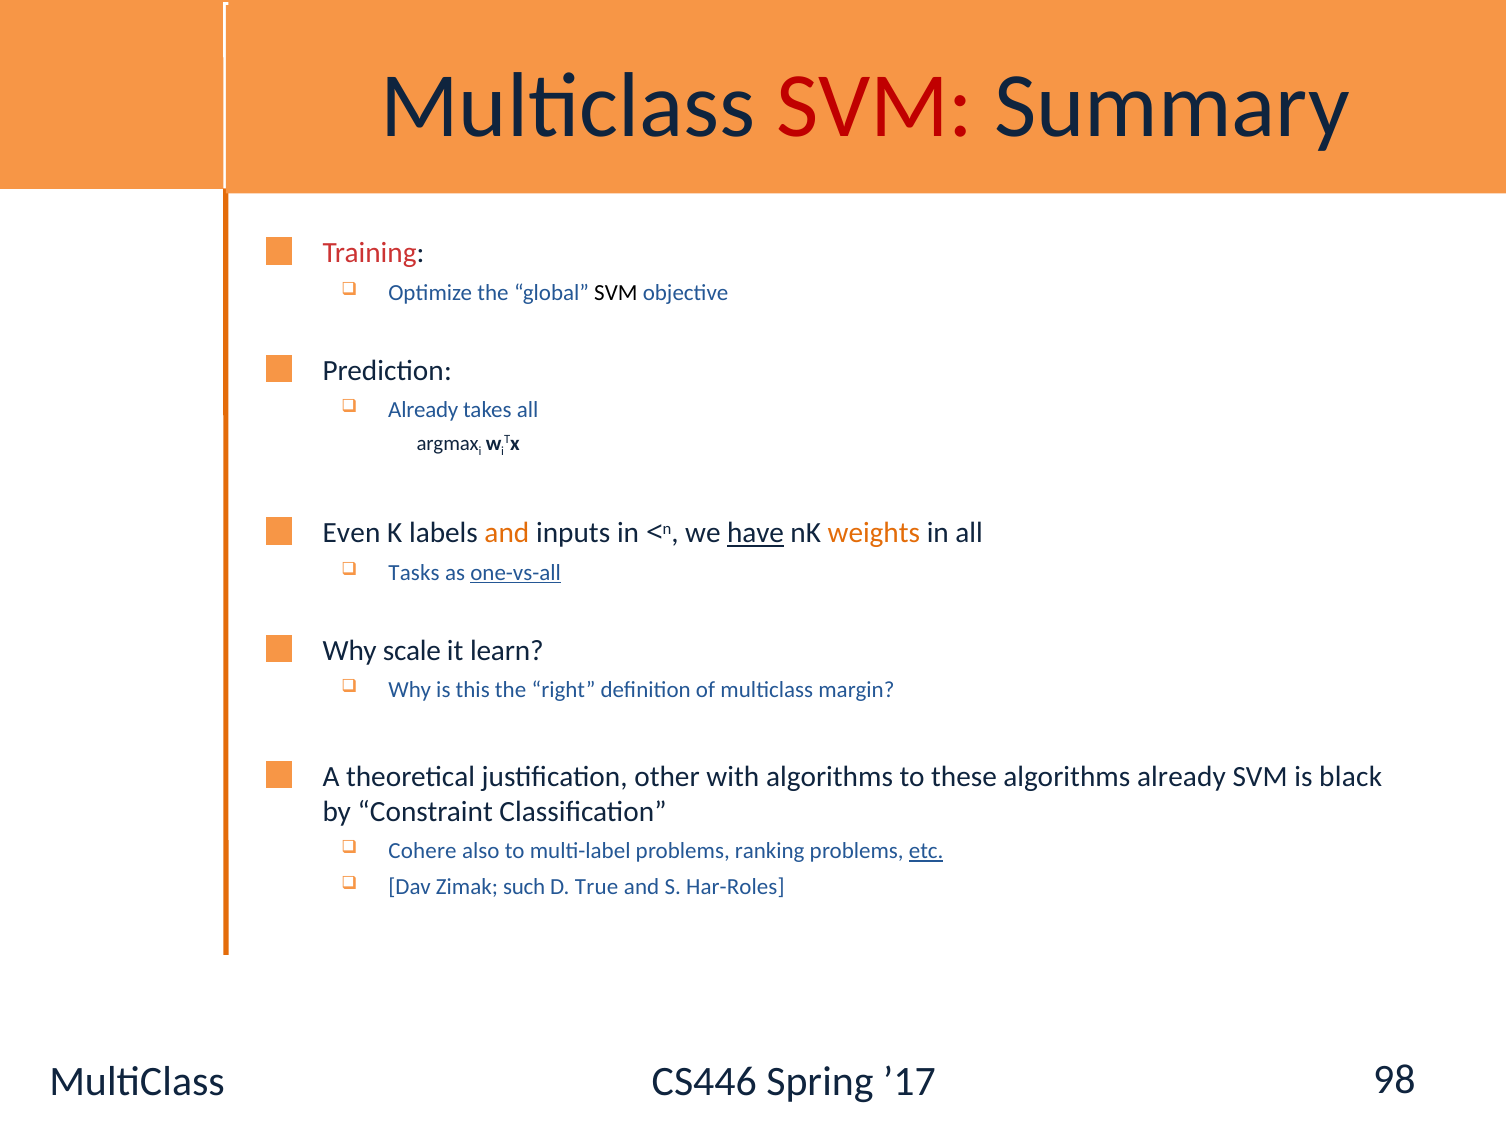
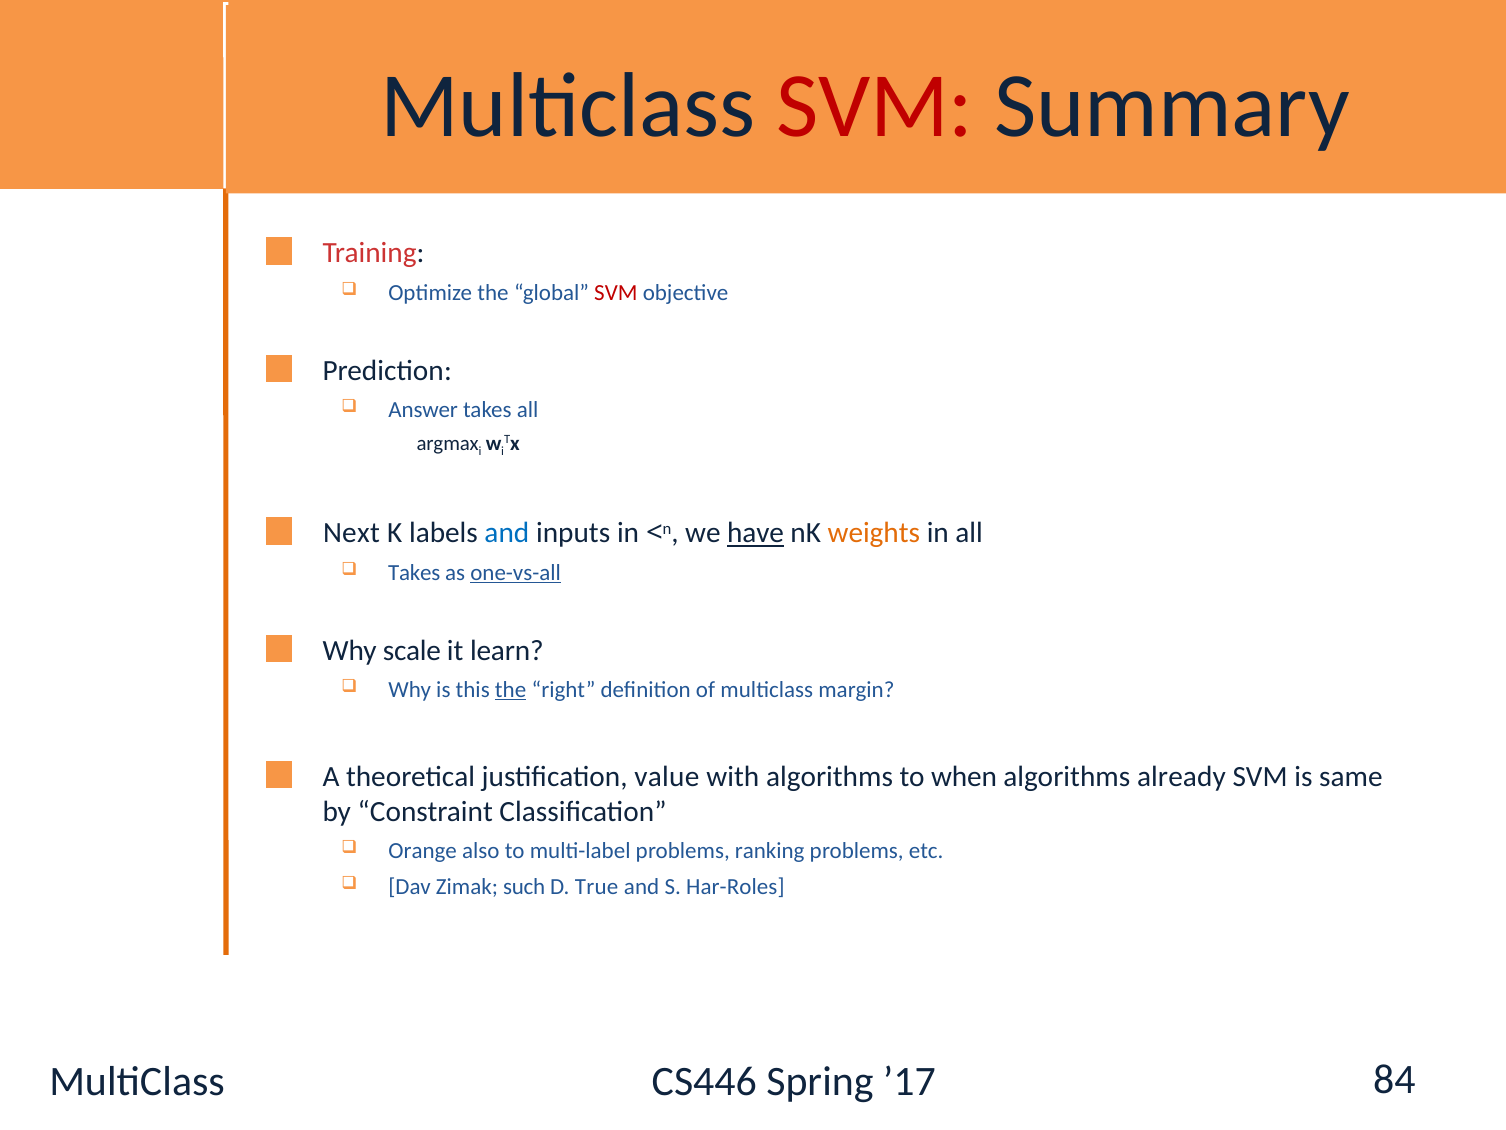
SVM colour: black -> red (616, 292)
Already: Already -> Answer (423, 410)
Even: Even -> Next (351, 533)
and colour: orange -> blue (507, 533)
Tasks: Tasks -> Takes (414, 572)
the underline: none -> present (511, 689)
other: other -> value (667, 776)
these: these -> when (964, 776)
black: black -> same (1351, 776)
Cohere: Cohere -> Orange (423, 851)
etc underline: present -> none (926, 851)
98: 98 -> 84 (1394, 1079)
